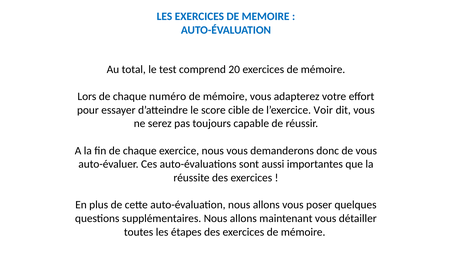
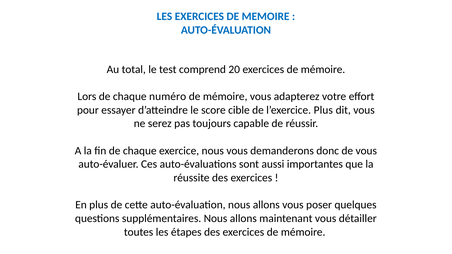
l’exercice Voir: Voir -> Plus (323, 110)
